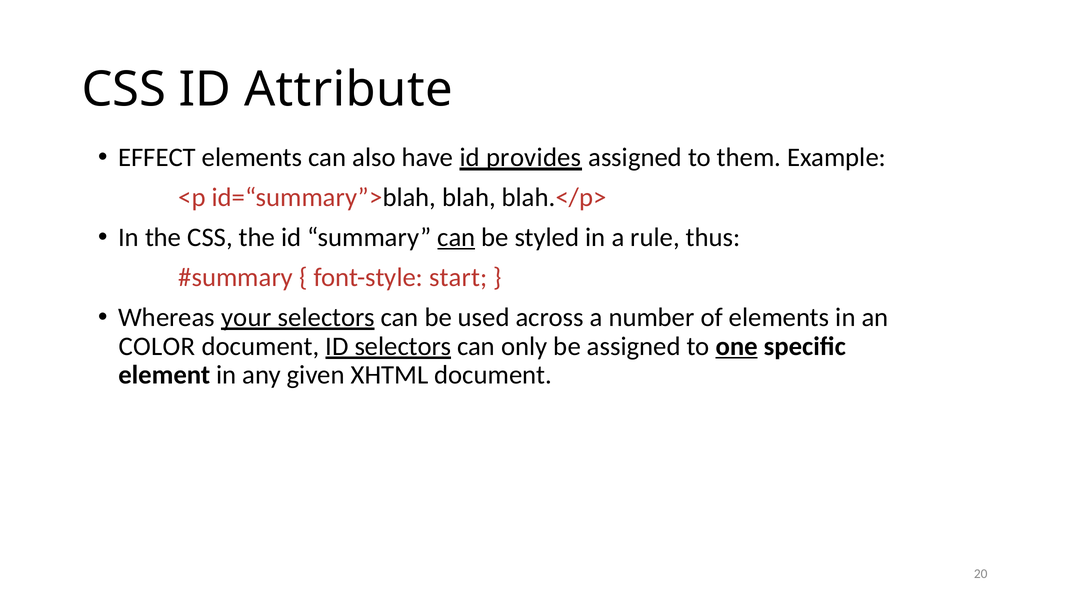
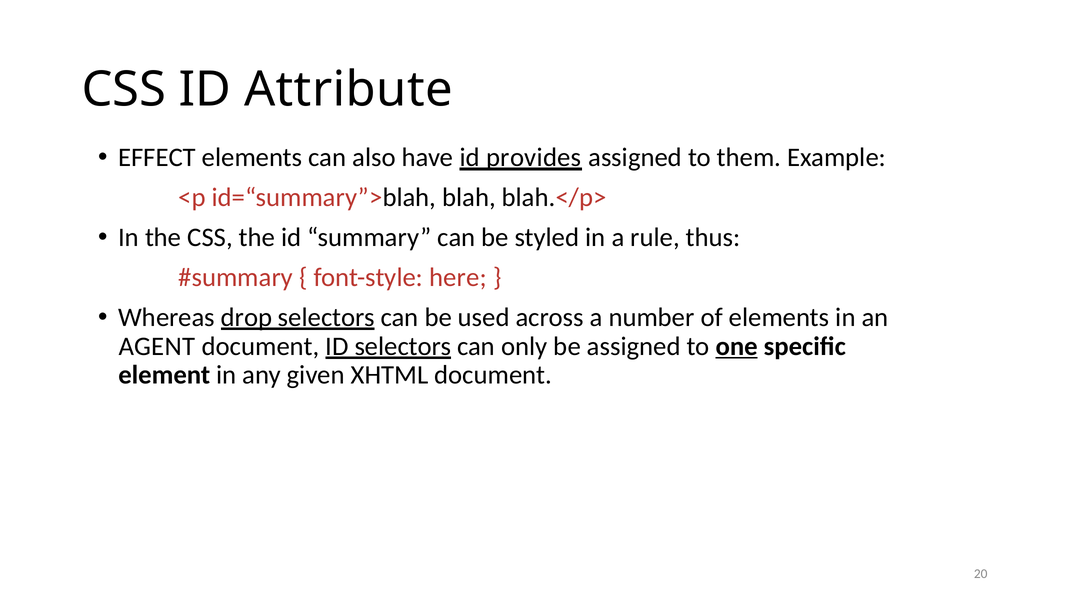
can underline: present -> none (456, 238)
start: start -> here (458, 278)
your: your -> drop (246, 318)
COLOR: COLOR -> AGENT (157, 346)
